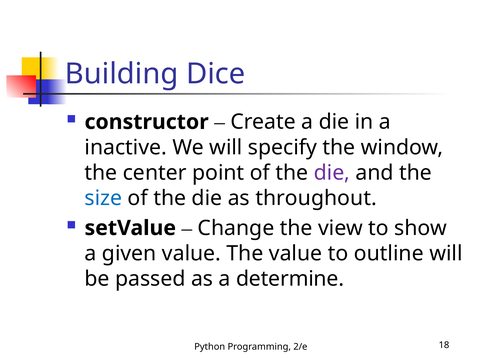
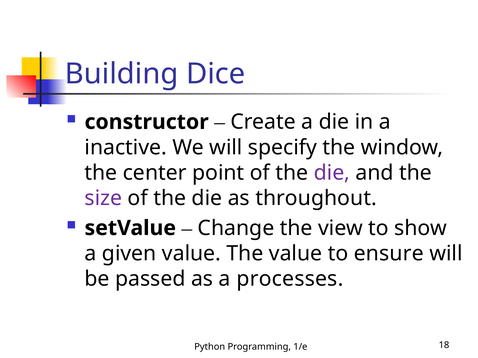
size colour: blue -> purple (103, 199)
outline: outline -> ensure (389, 254)
determine: determine -> processes (290, 279)
2/e: 2/e -> 1/e (300, 347)
